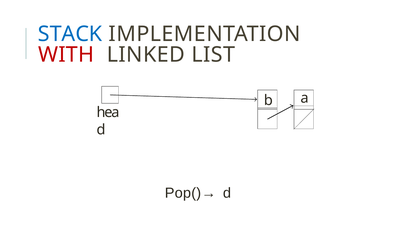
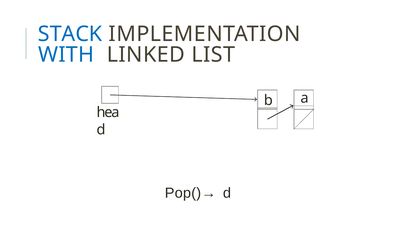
WITH colour: red -> blue (66, 55)
